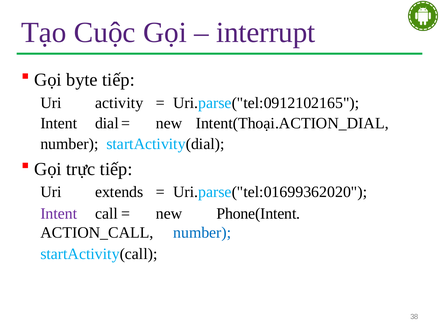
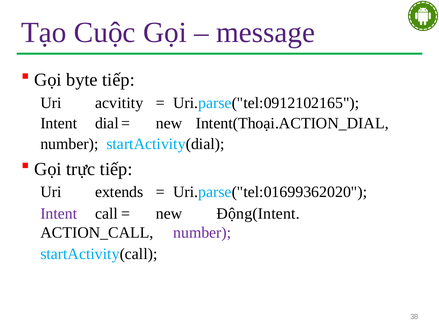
interrupt: interrupt -> message (266, 33)
activity: activity -> acvitity (119, 103)
Phone(Intent: Phone(Intent -> Động(Intent (258, 214)
number colour: blue -> purple (202, 233)
